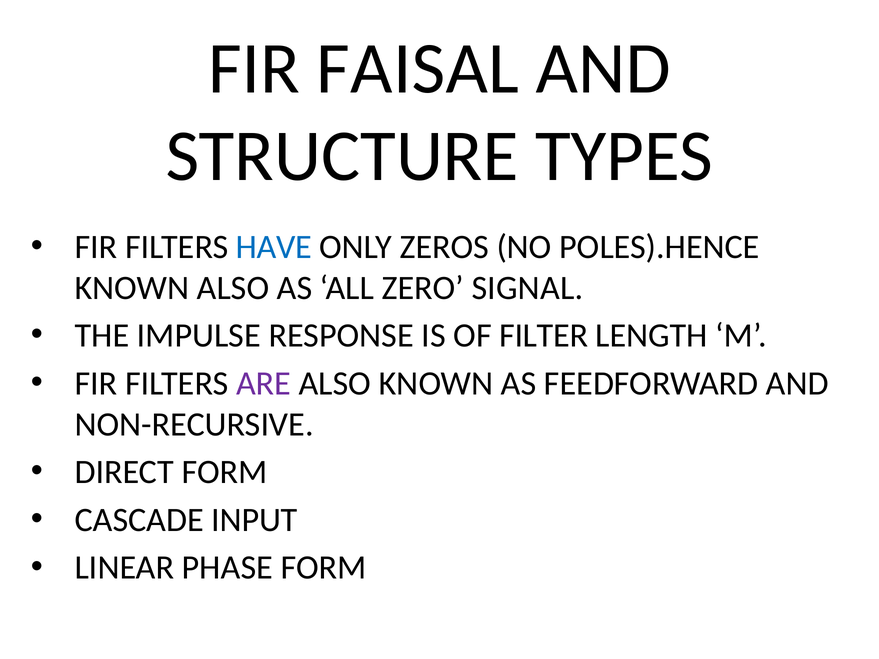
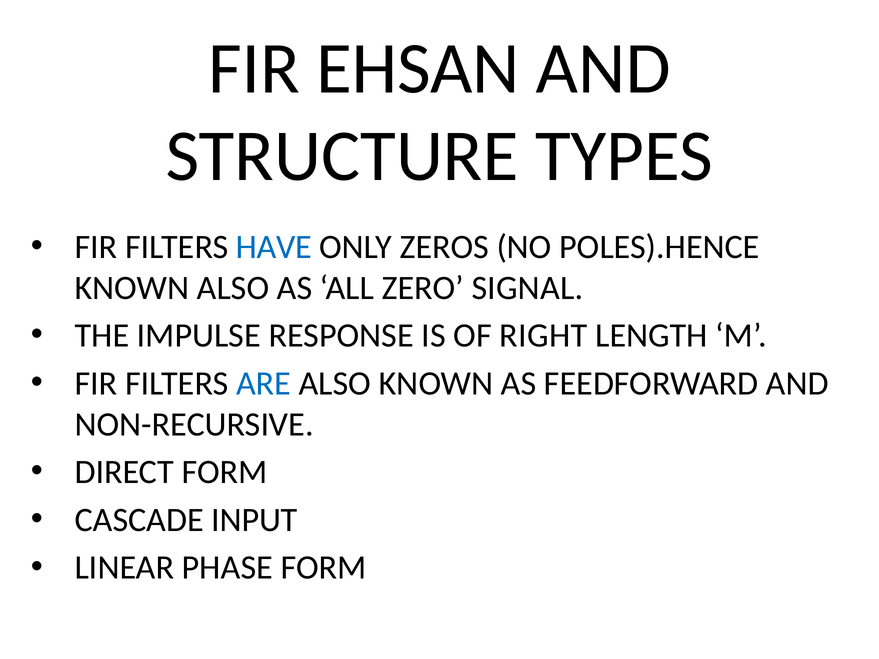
FAISAL: FAISAL -> EHSAN (418, 68)
FILTER: FILTER -> RIGHT (543, 336)
ARE colour: purple -> blue (264, 384)
